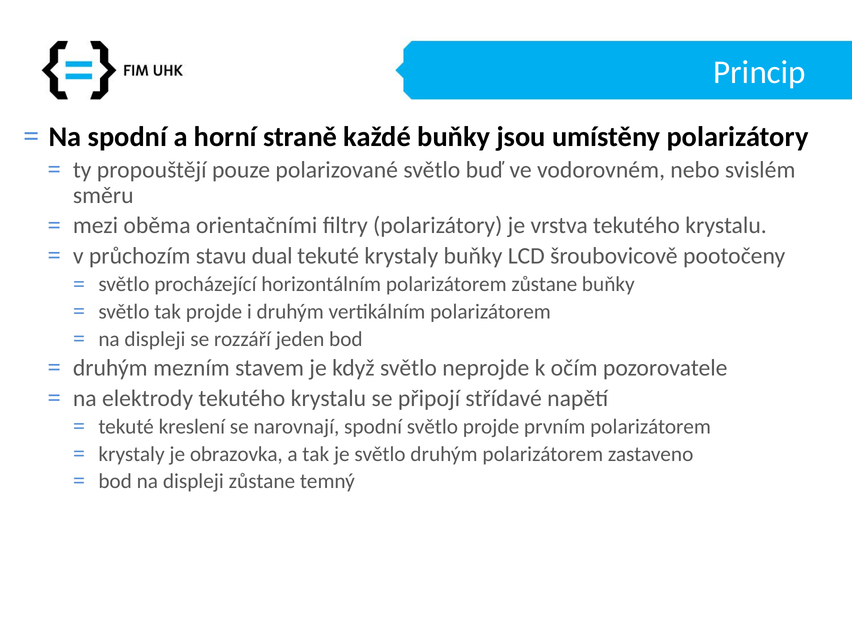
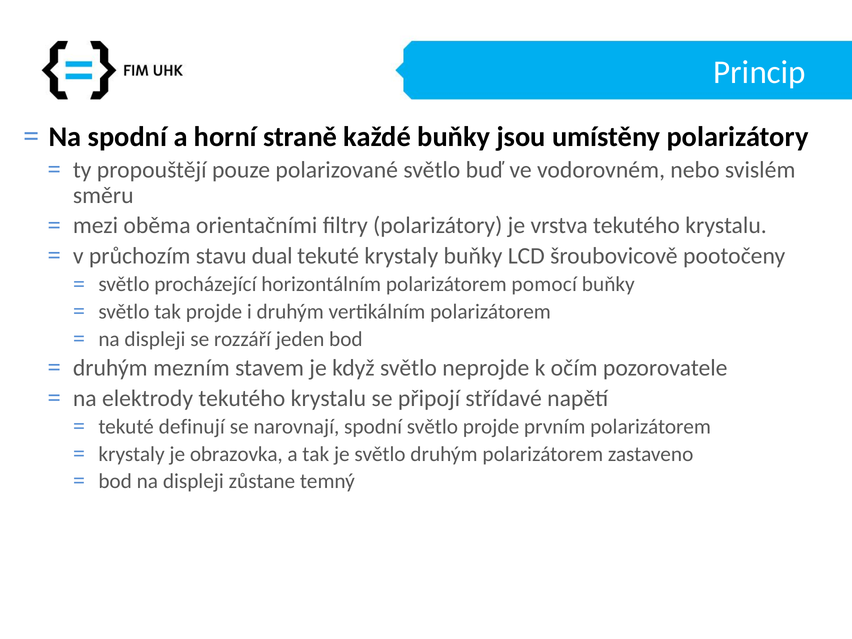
polarizátorem zůstane: zůstane -> pomocí (544, 284)
kreslení: kreslení -> definují (192, 427)
